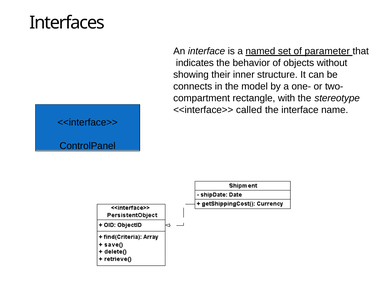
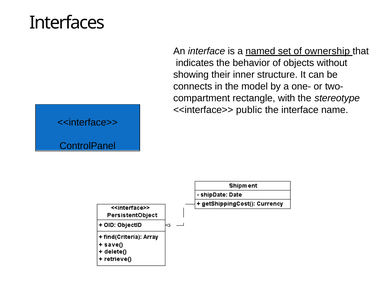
parameter: parameter -> ownership (327, 51)
called: called -> public (249, 110)
